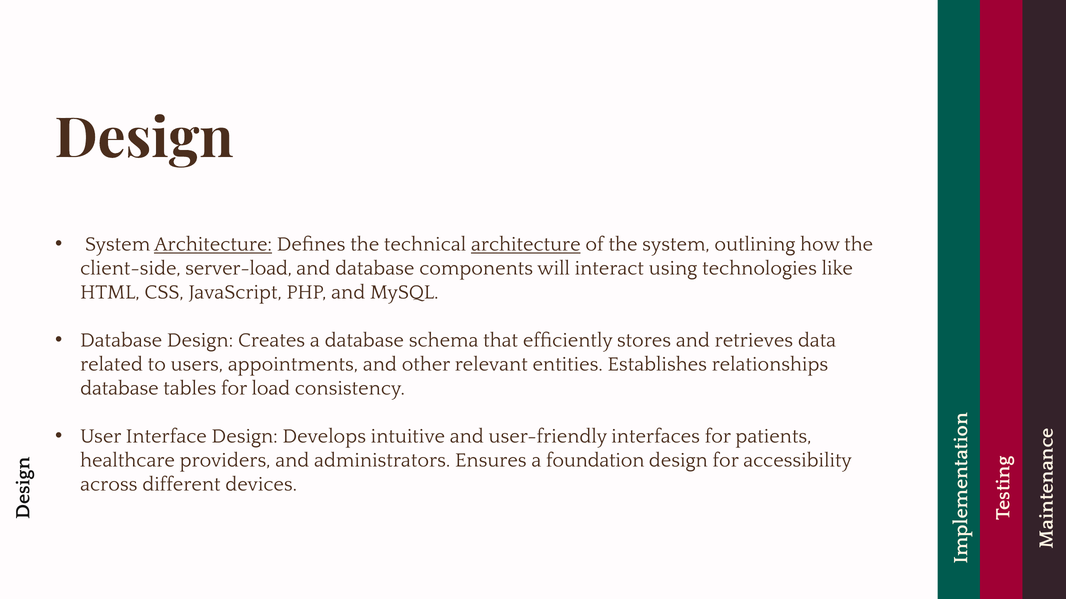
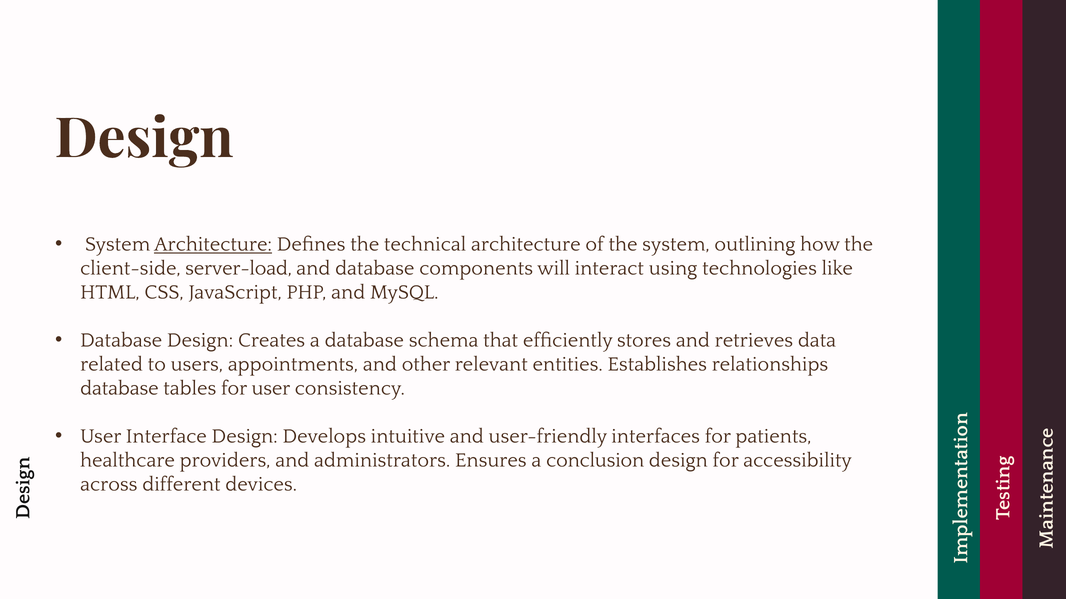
architecture underline: present -> none (526, 245)
for load: load -> user (271, 388)
foundation: foundation -> conclusion (595, 460)
